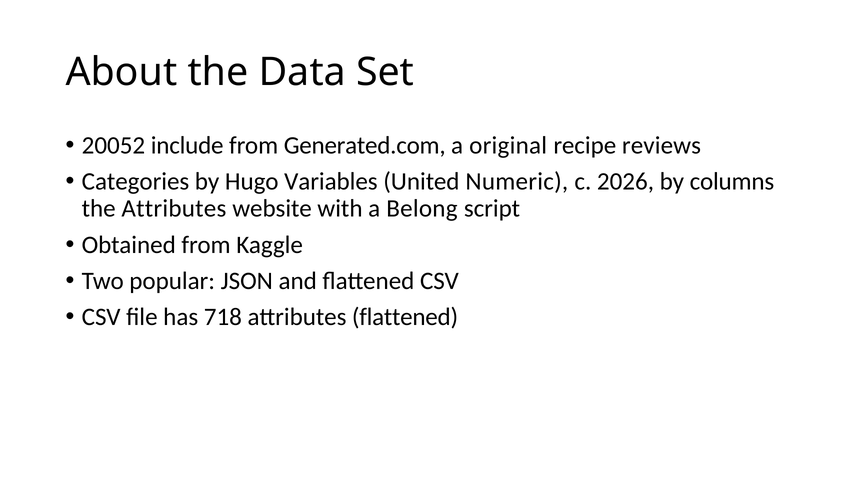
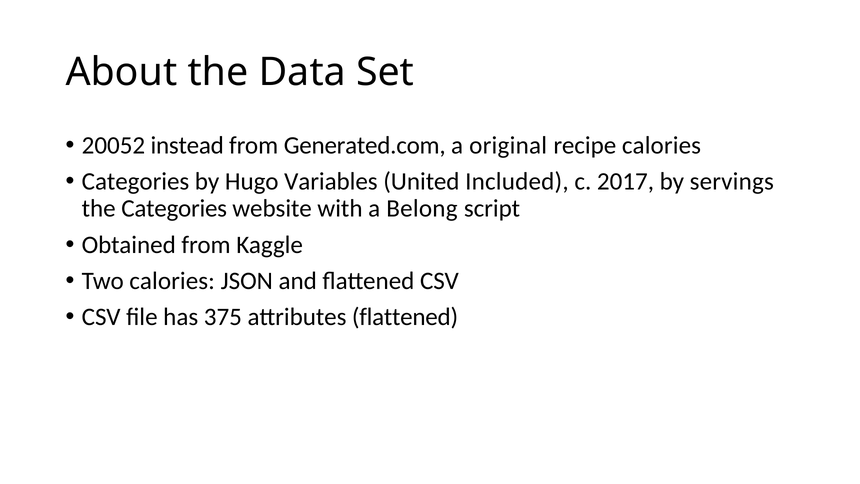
include: include -> instead (187, 145)
recipe reviews: reviews -> calories (661, 145)
Numeric: Numeric -> Included (517, 181)
2026: 2026 -> 2017 (625, 181)
columns: columns -> servings (732, 181)
the Attributes: Attributes -> Categories (174, 209)
Two popular: popular -> calories (172, 281)
718: 718 -> 375 (223, 317)
